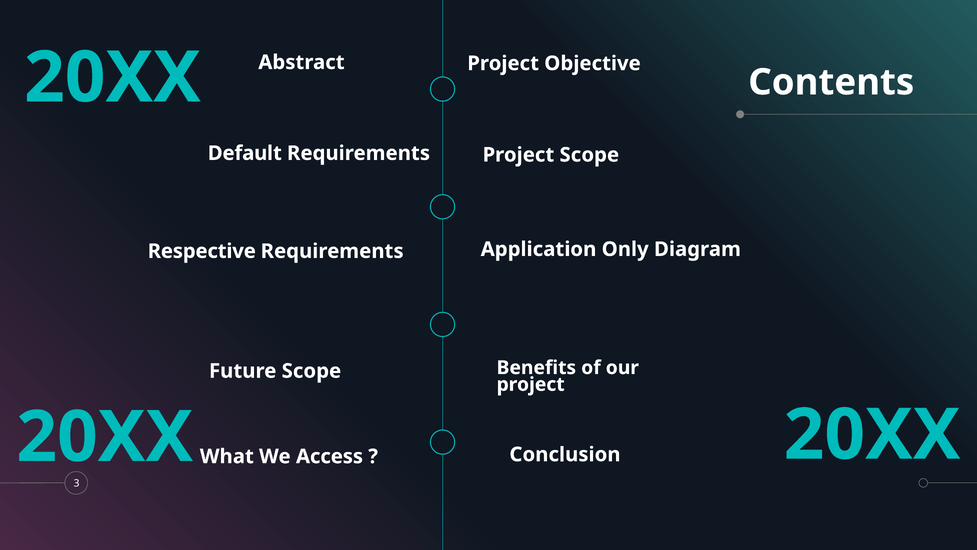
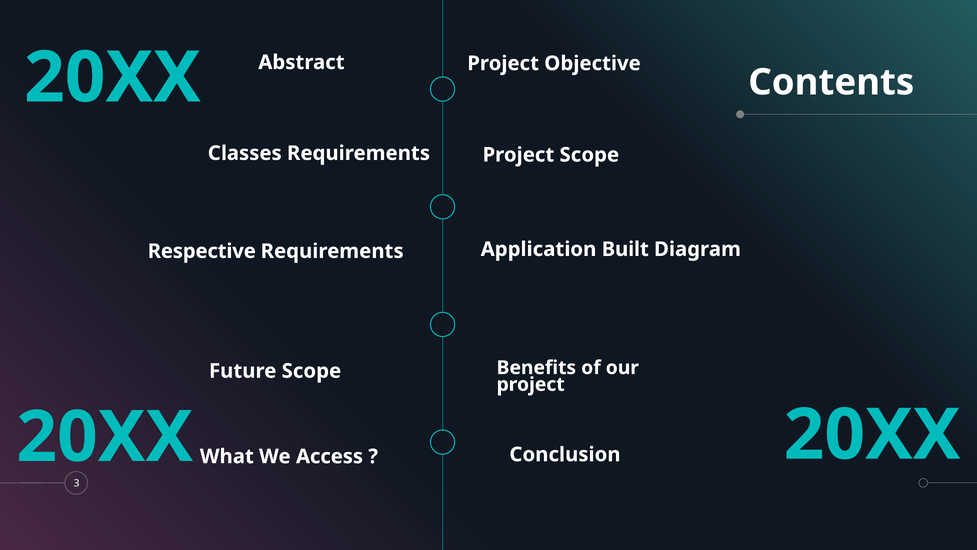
Default: Default -> Classes (245, 153)
Only: Only -> Built (625, 249)
